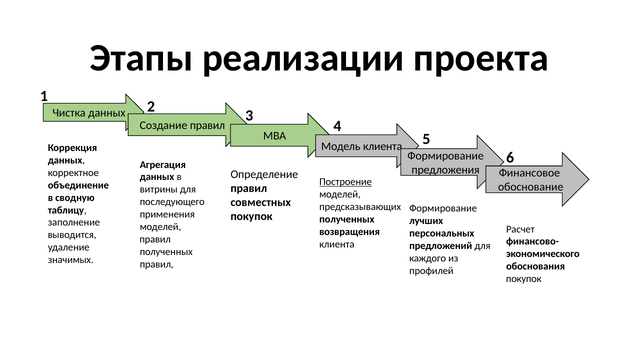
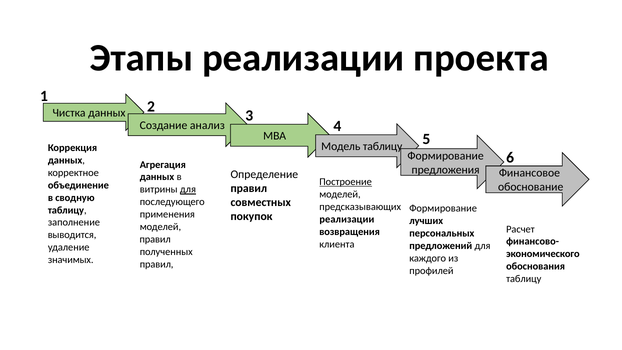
Создание правил: правил -> анализ (207, 125)
Модель клиента: клиента -> таблицу (383, 146)
для underline: none -> present (188, 189)
полученных: полученных -> реализации (347, 219)
покупок: покупок -> таблицу (524, 279)
